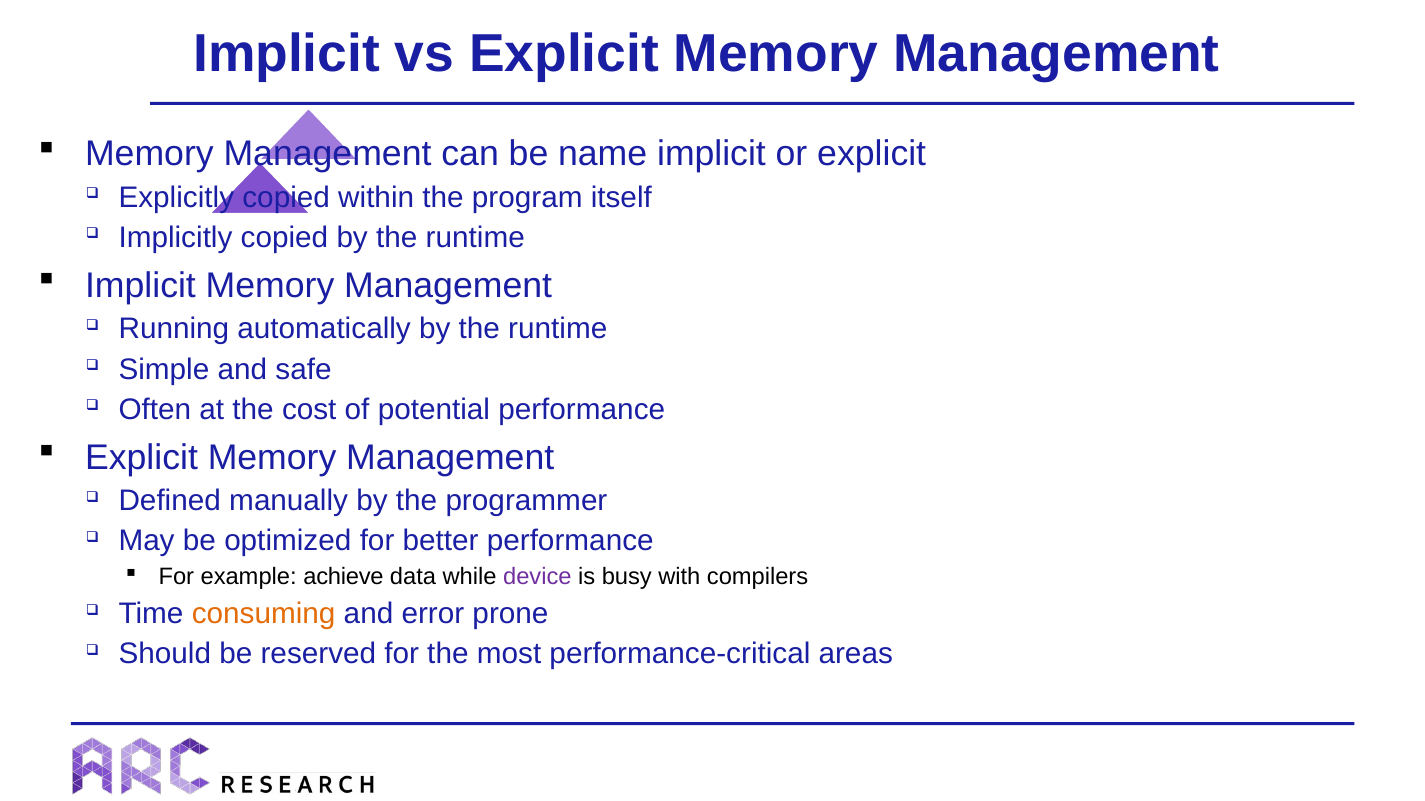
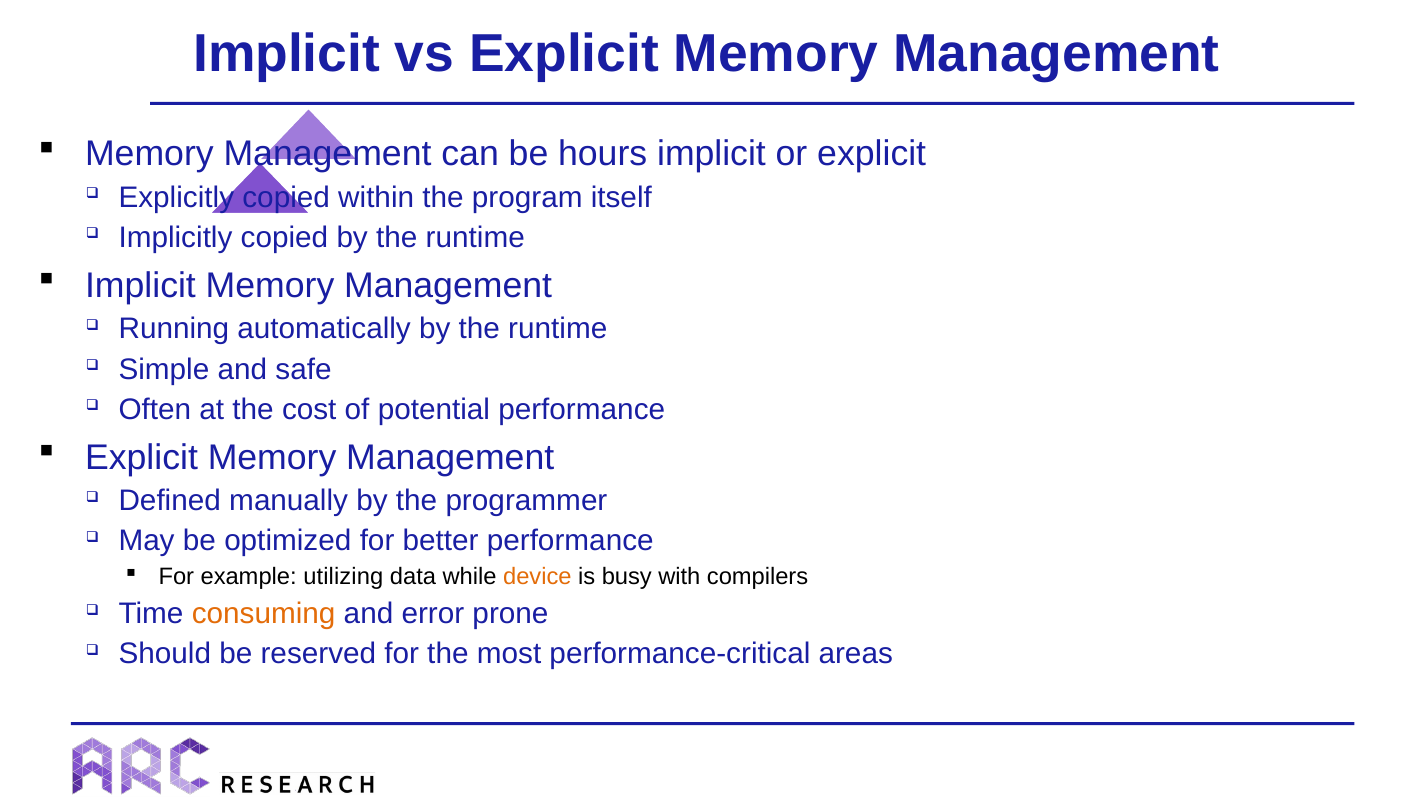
name: name -> hours (603, 154)
achieve: achieve -> utilizing (343, 578)
device colour: purple -> orange (537, 578)
